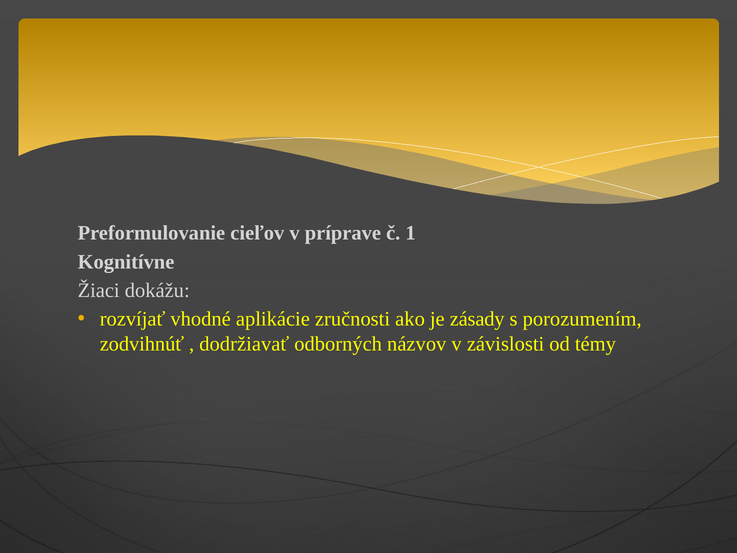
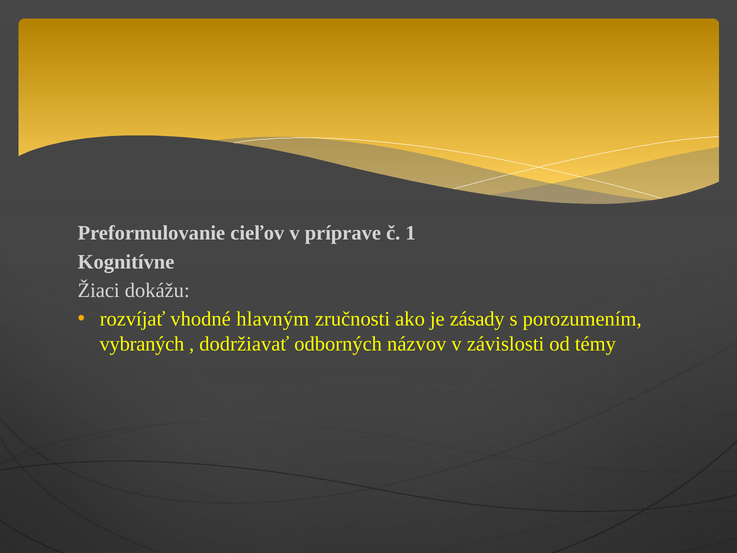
aplikácie: aplikácie -> hlavným (273, 319)
zodvihnúť: zodvihnúť -> vybraných (142, 344)
